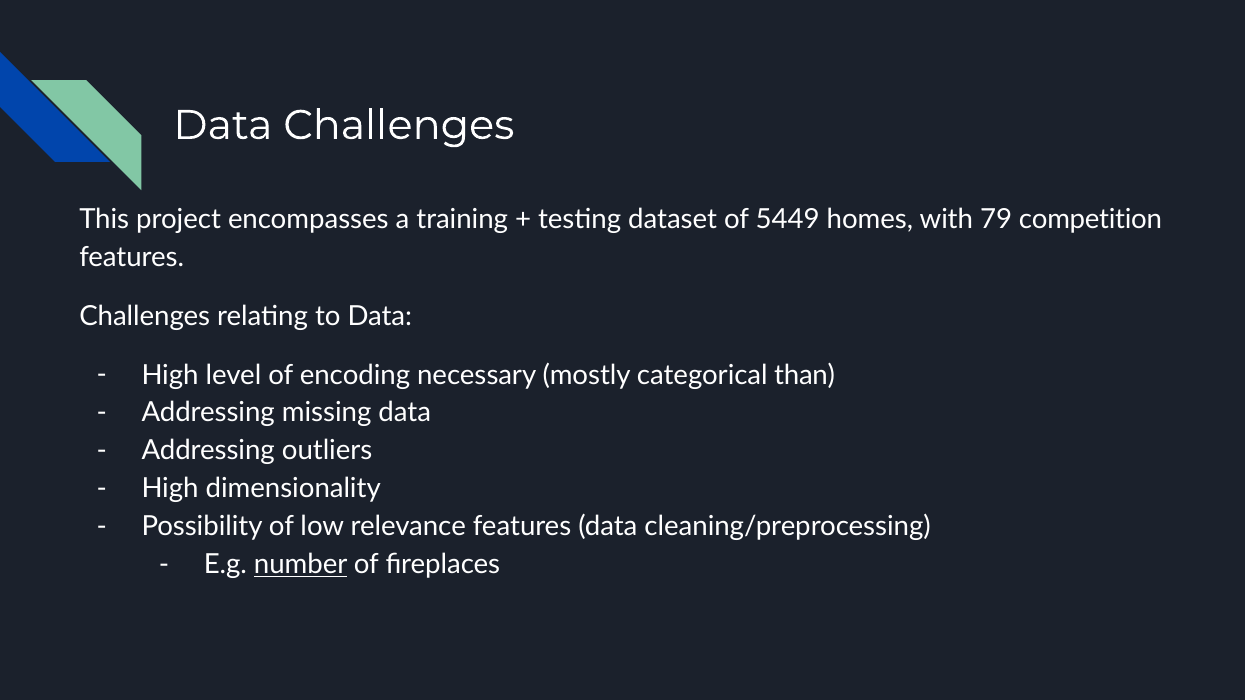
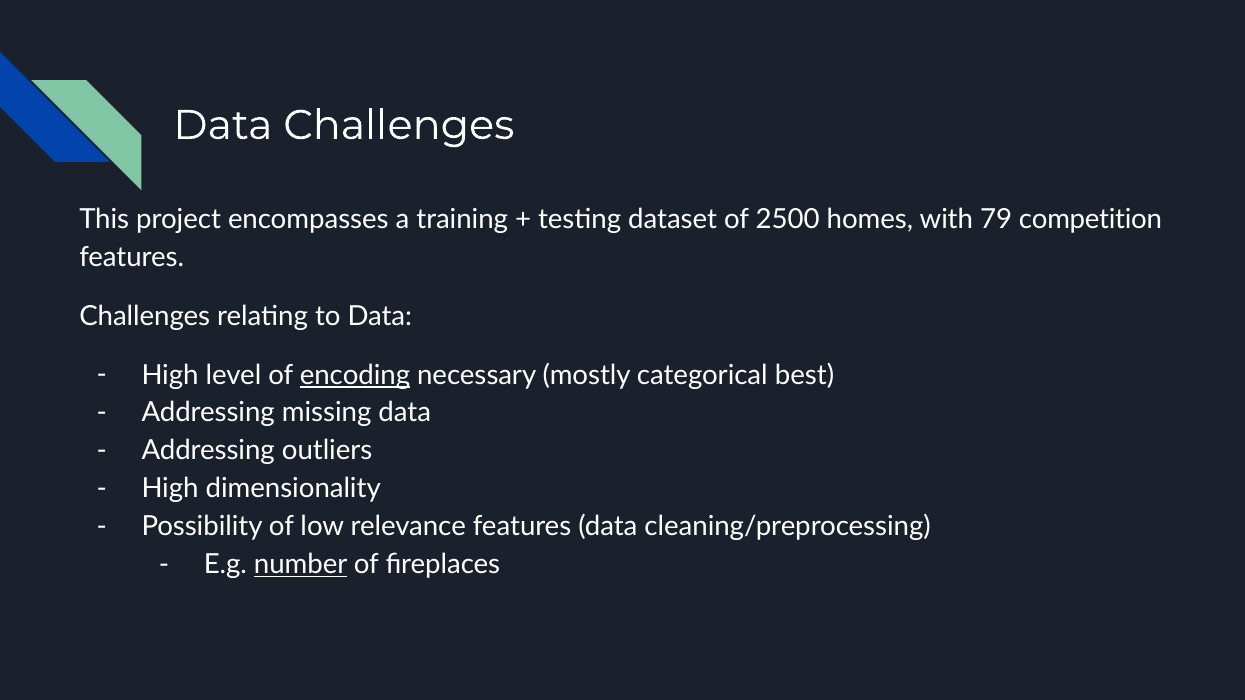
5449: 5449 -> 2500 (788, 220)
encoding underline: none -> present (355, 375)
than: than -> best (804, 375)
